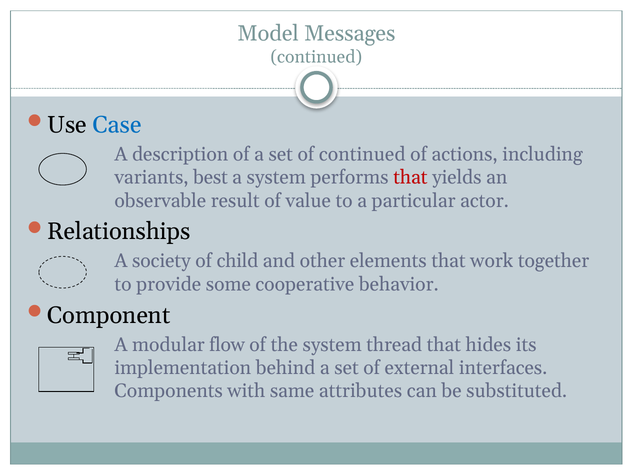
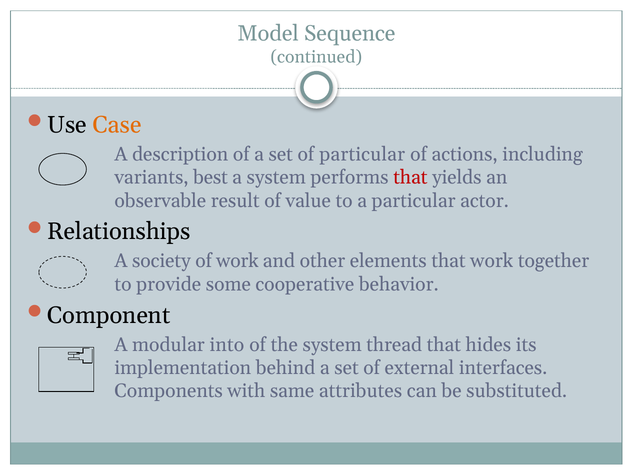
Messages: Messages -> Sequence (350, 34)
Case colour: blue -> orange (117, 125)
of continued: continued -> particular (362, 154)
of child: child -> work (237, 261)
flow: flow -> into (227, 344)
